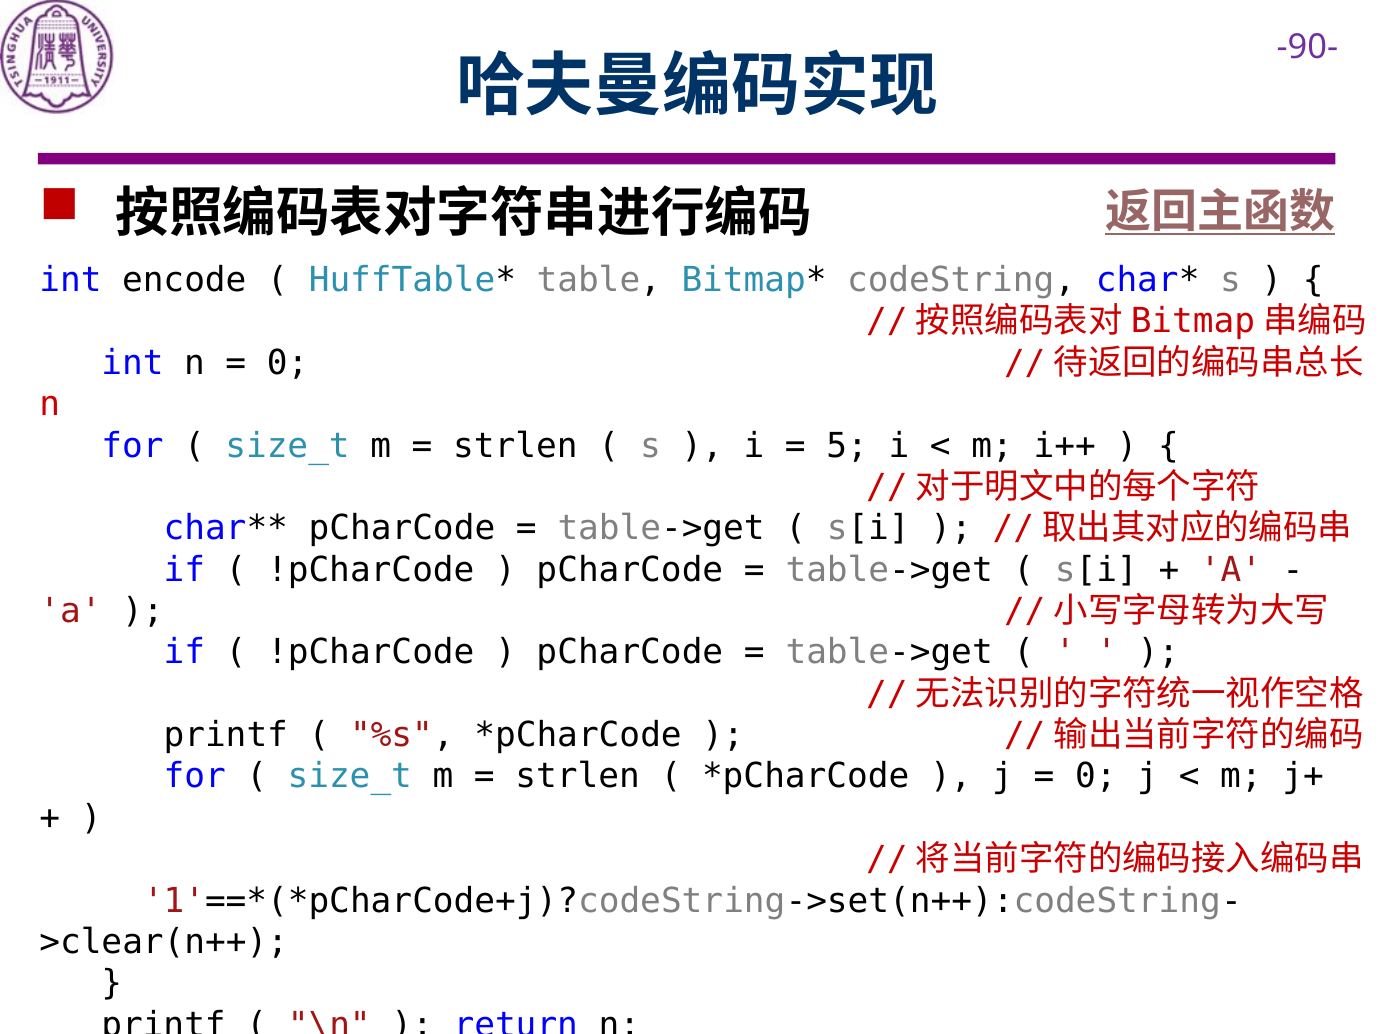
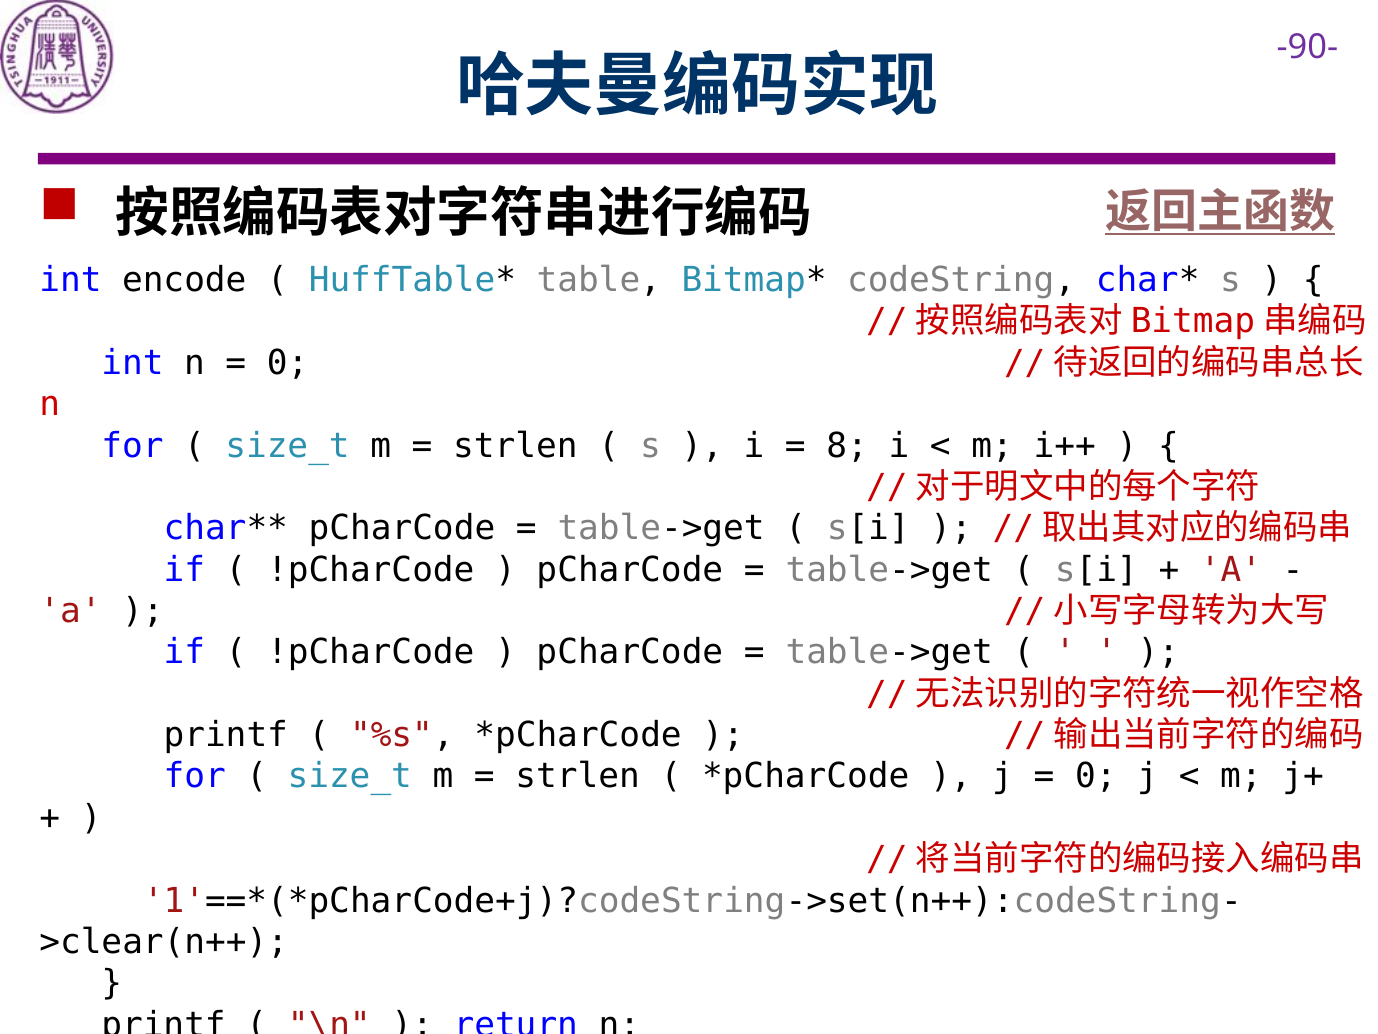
5: 5 -> 8 (847, 445)
